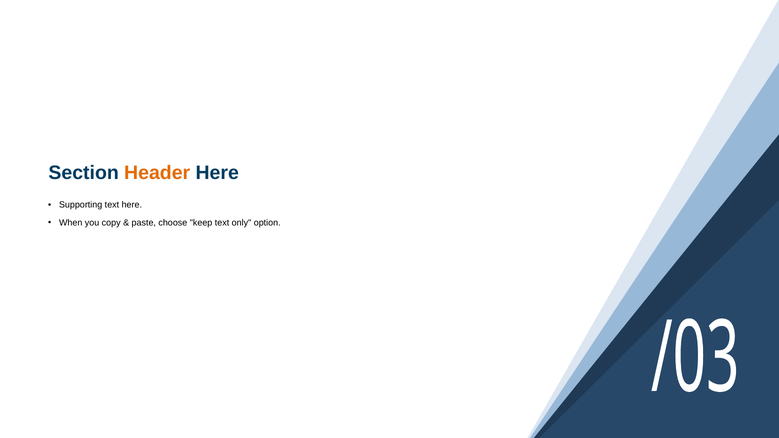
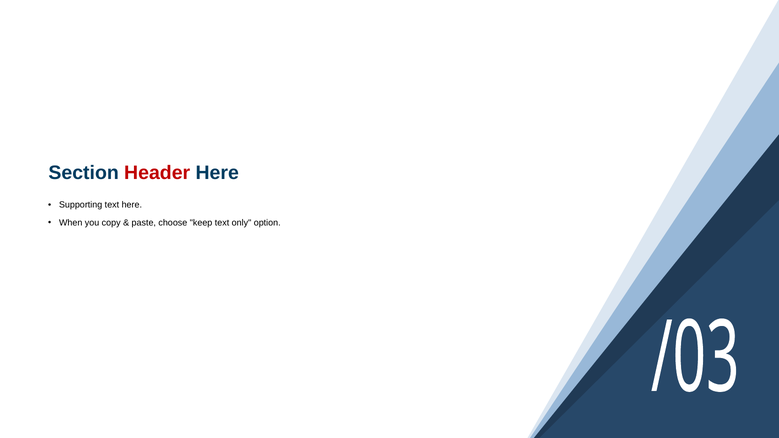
Header colour: orange -> red (157, 173)
